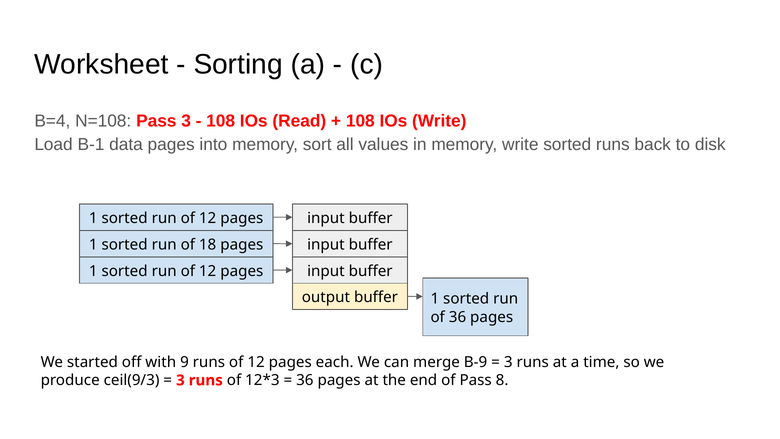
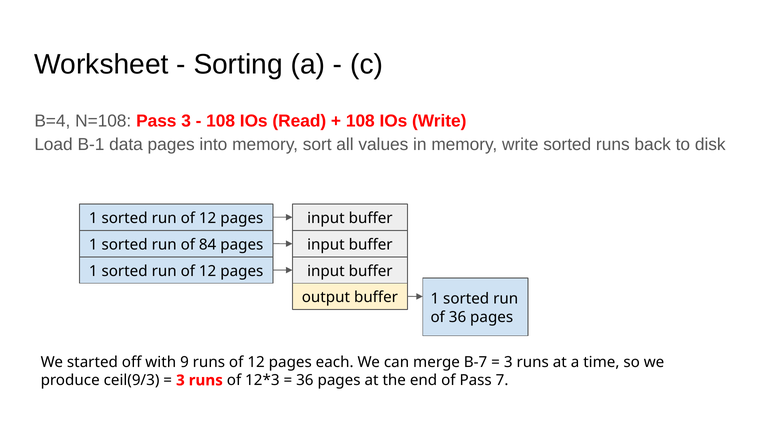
18: 18 -> 84 (208, 245)
B-9: B-9 -> B-7 (476, 362)
8: 8 -> 7 (502, 380)
